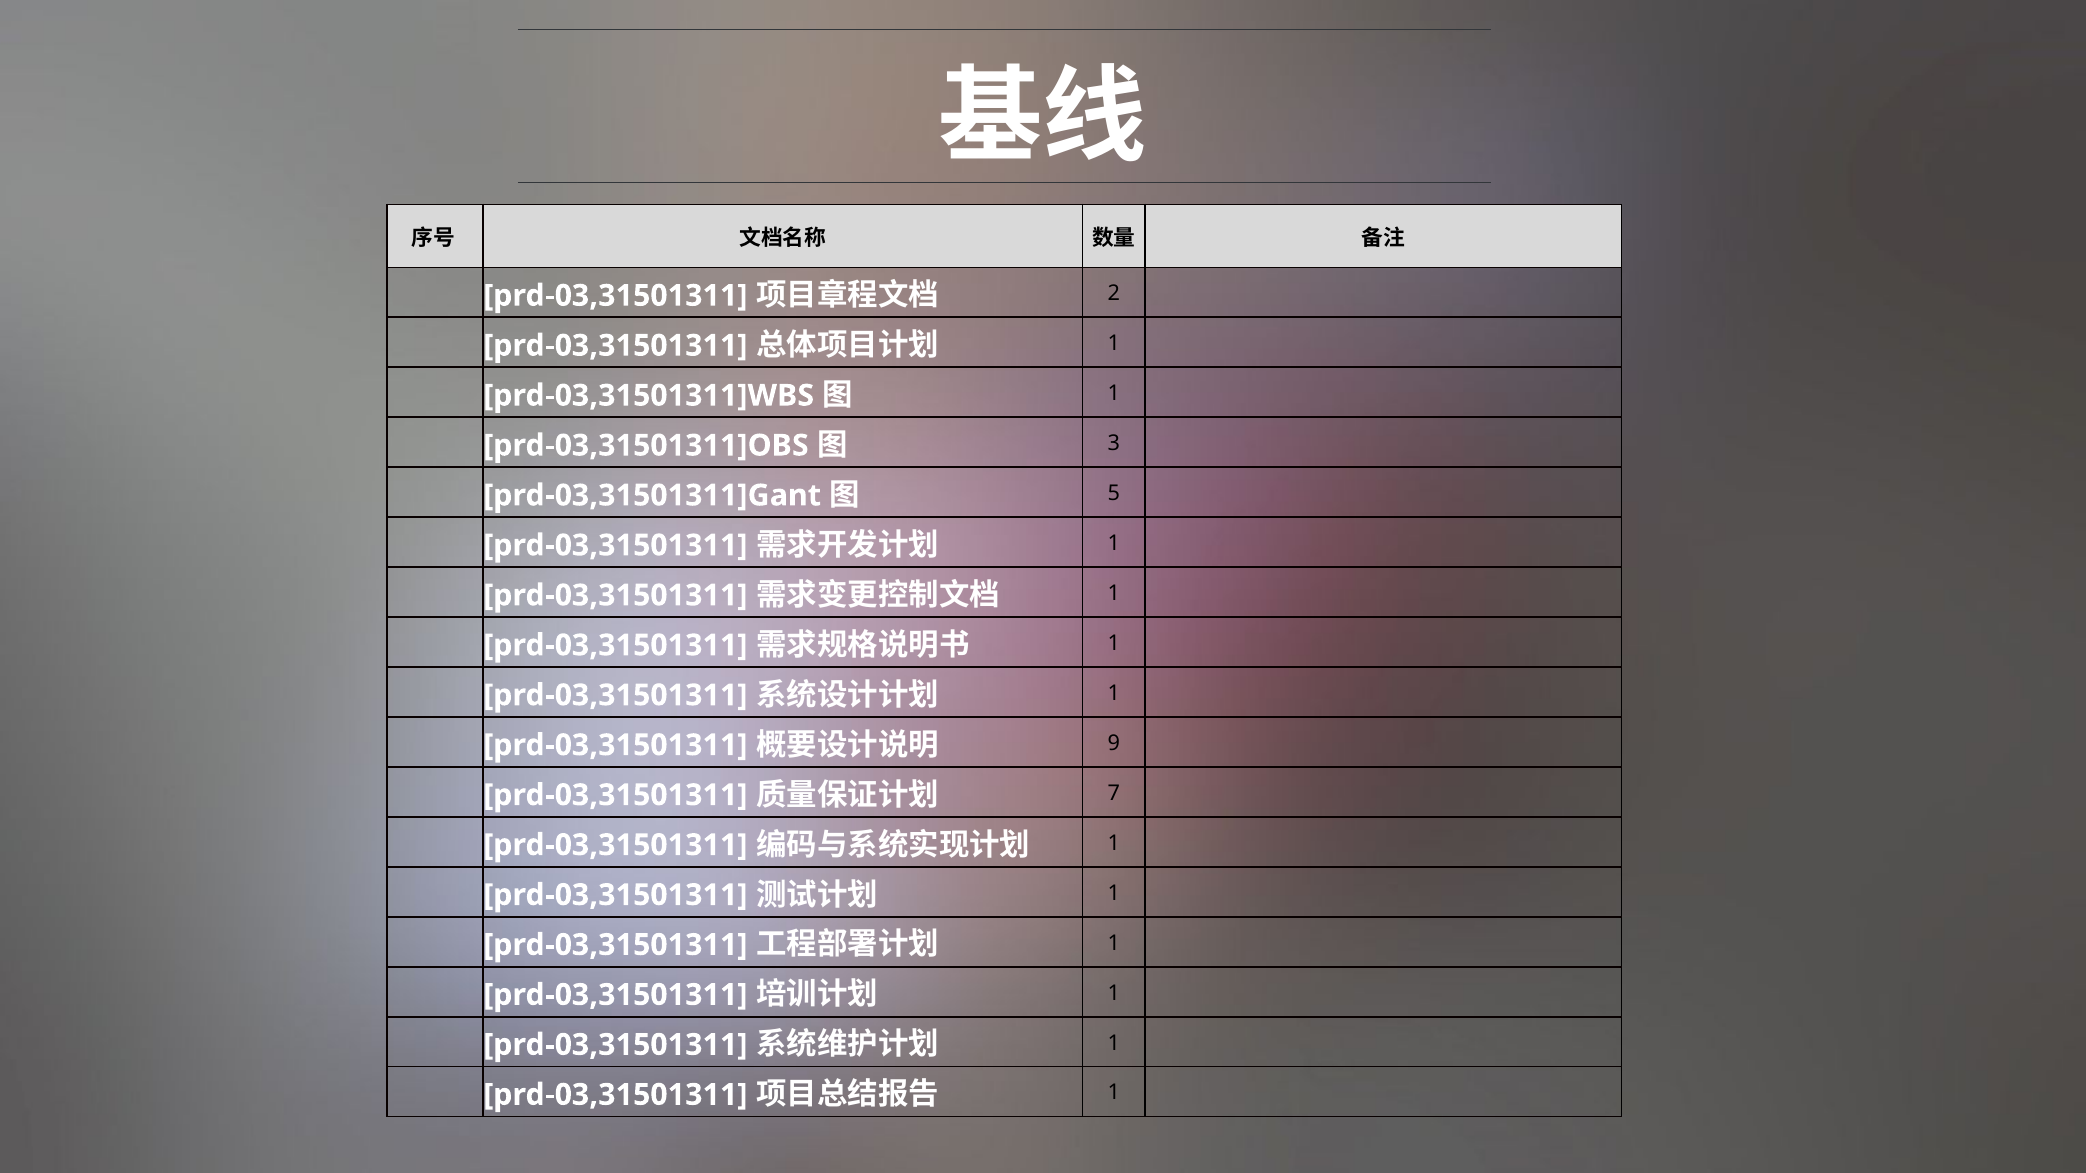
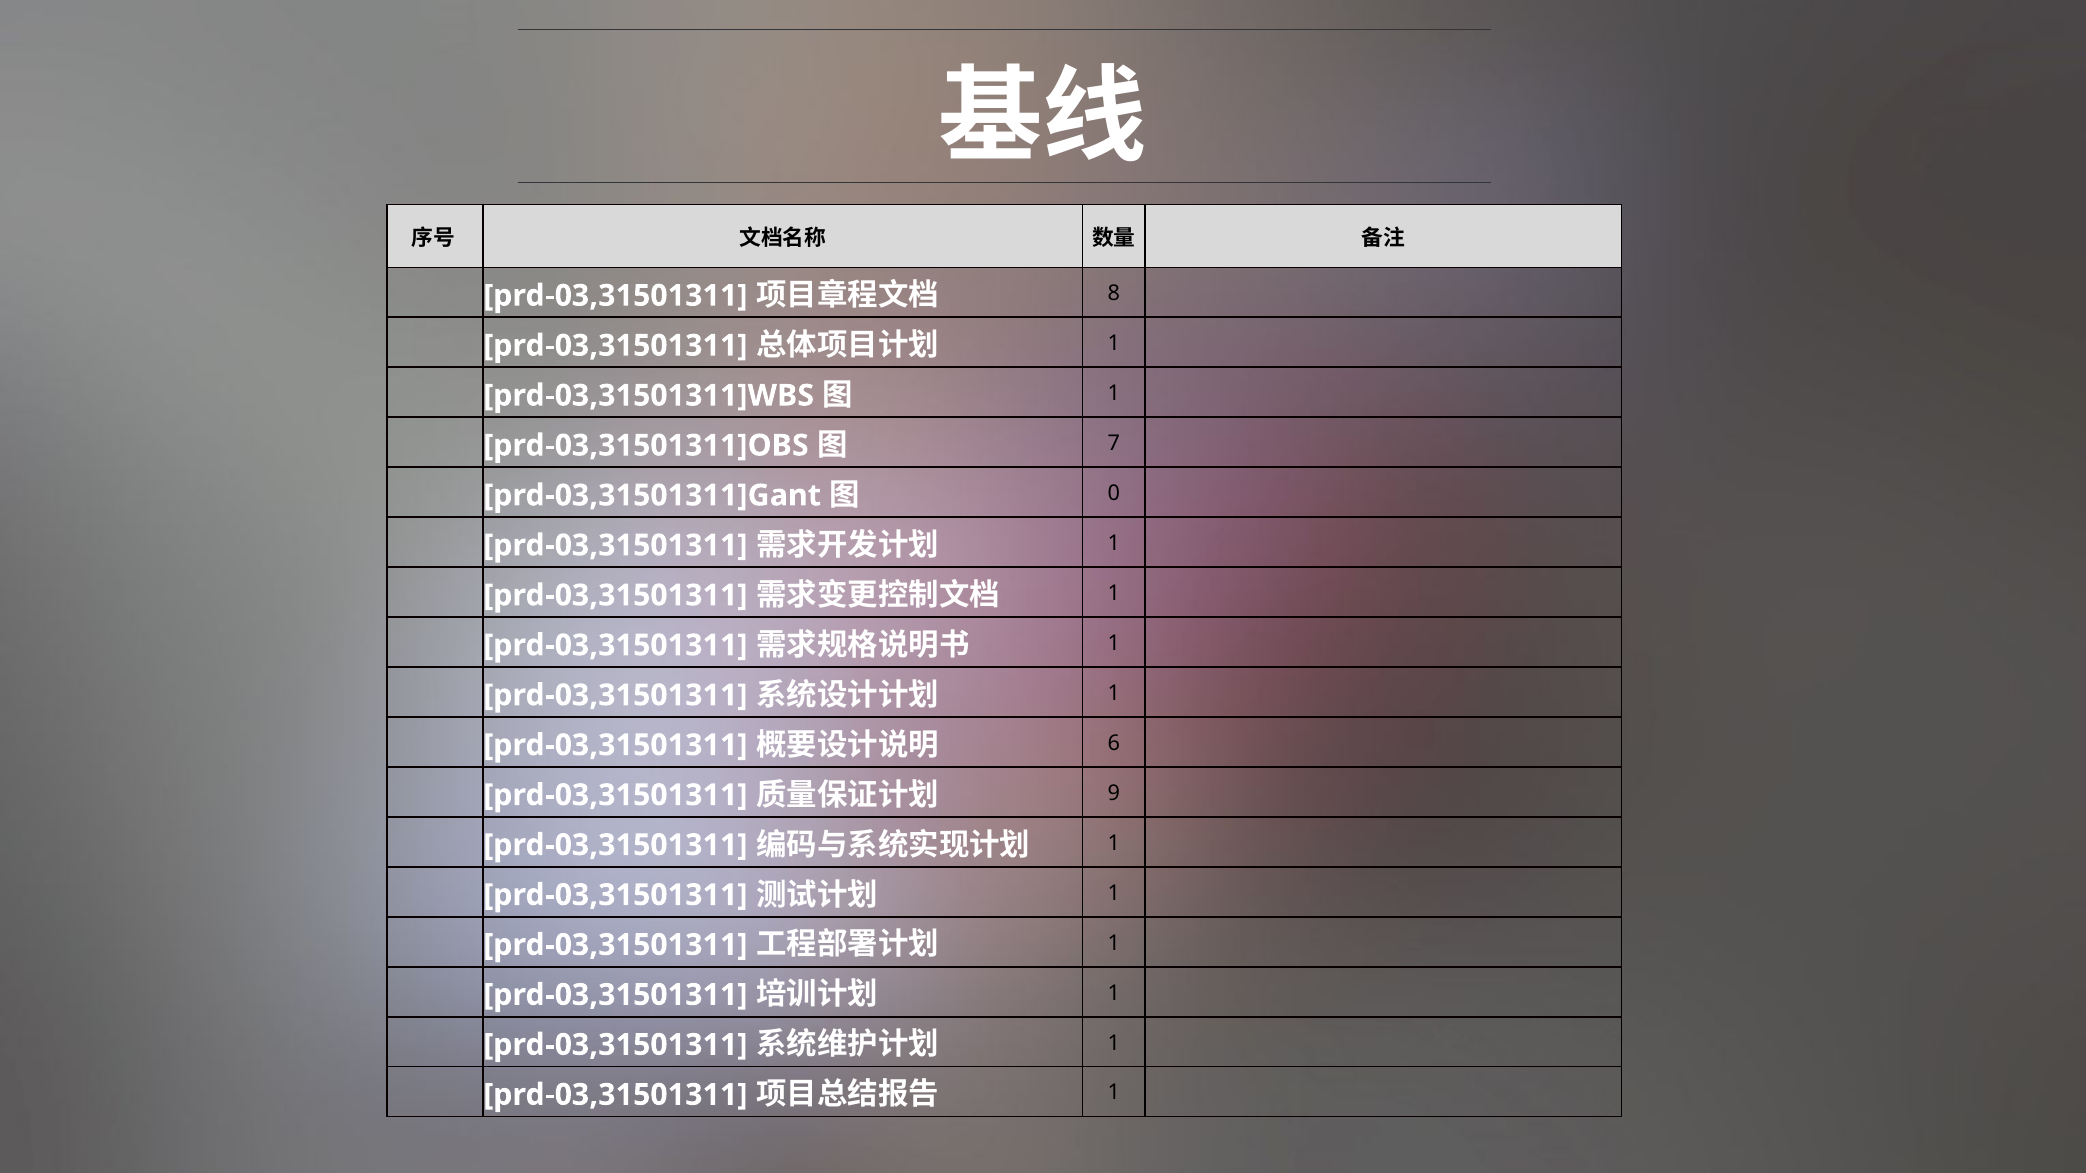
2: 2 -> 8 (1114, 294)
3: 3 -> 7 (1114, 444)
5: 5 -> 0 (1114, 494)
9: 9 -> 6 (1114, 743)
7: 7 -> 9 (1114, 793)
